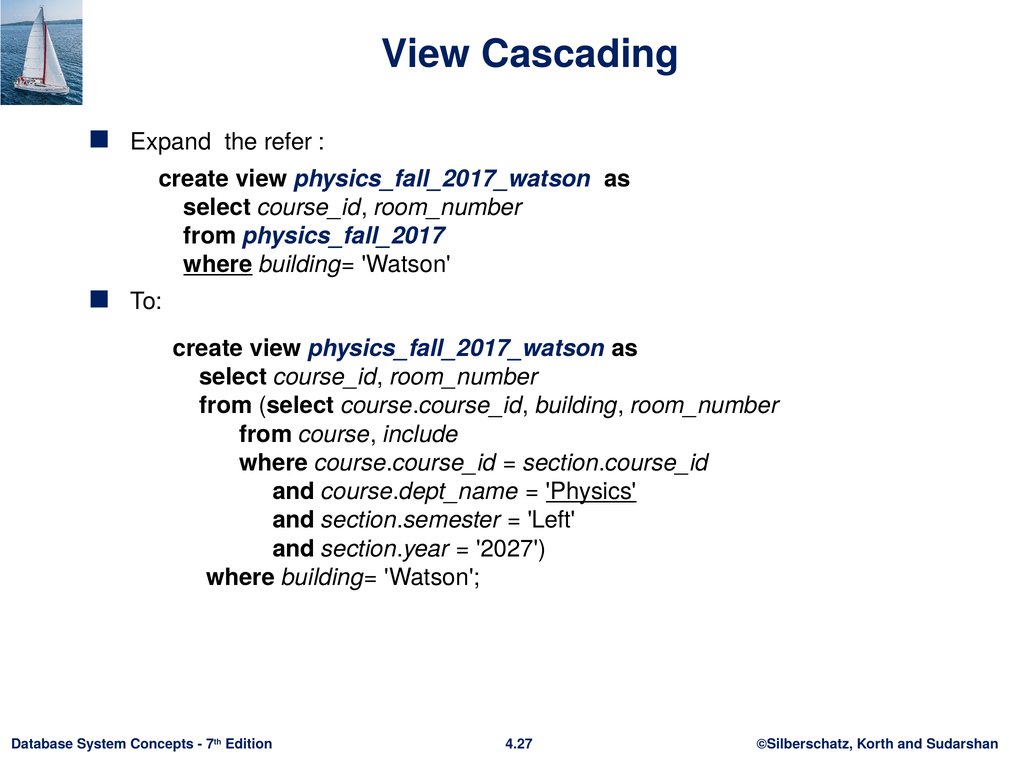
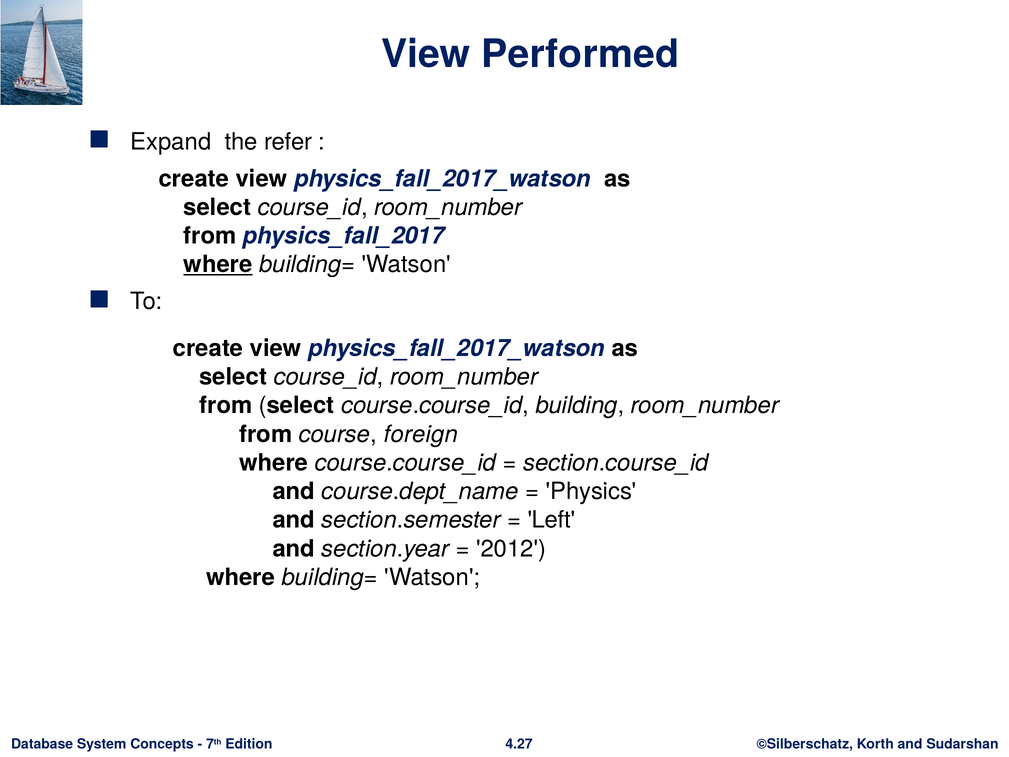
Cascading: Cascading -> Performed (580, 54)
include: include -> foreign (421, 434)
Physics underline: present -> none (591, 491)
2027: 2027 -> 2012 (511, 548)
